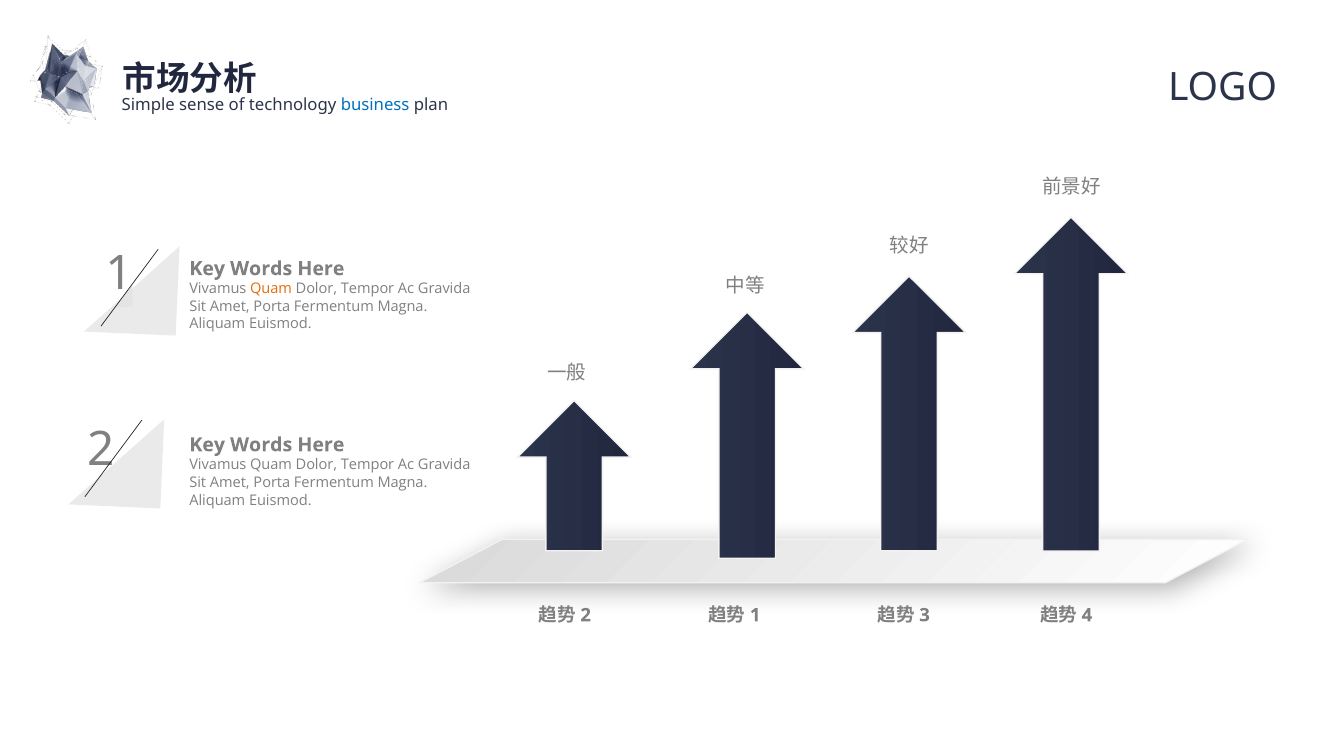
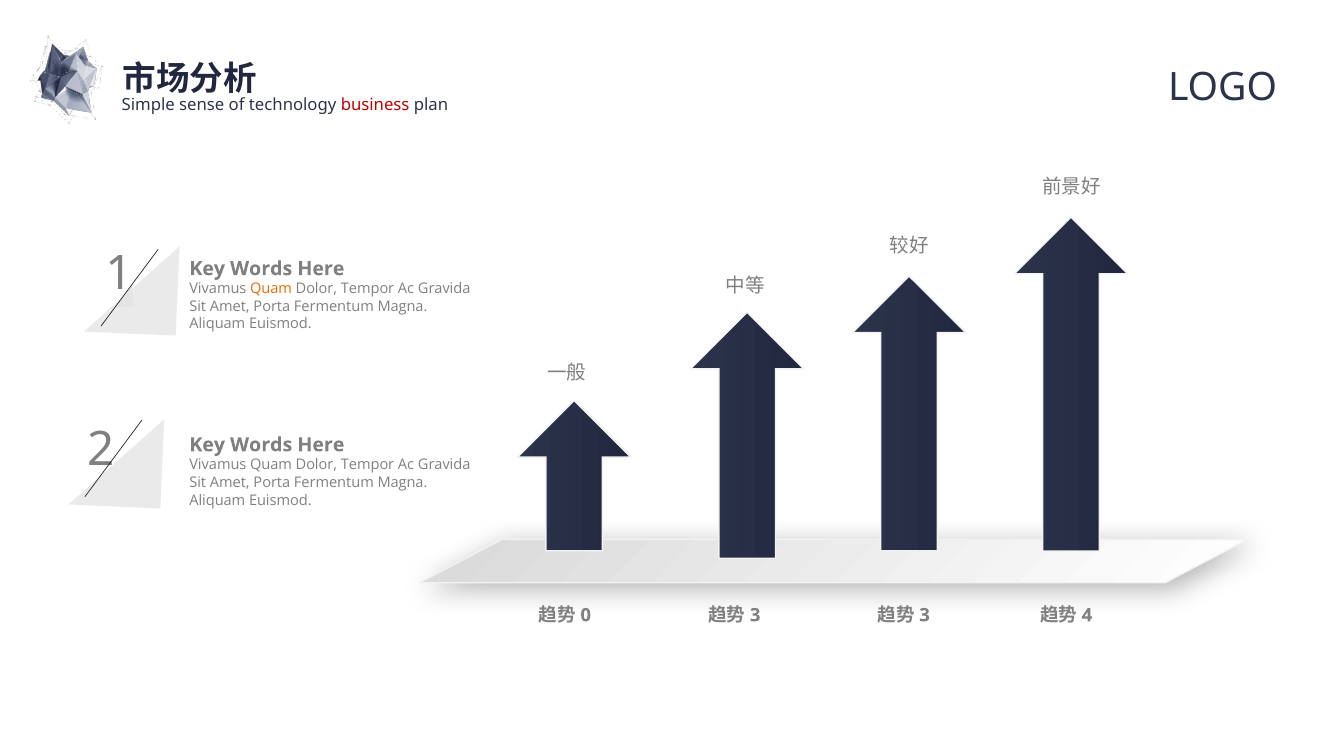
business colour: blue -> red (375, 105)
2: 2 -> 0 (586, 615)
1: 1 -> 3 (755, 615)
